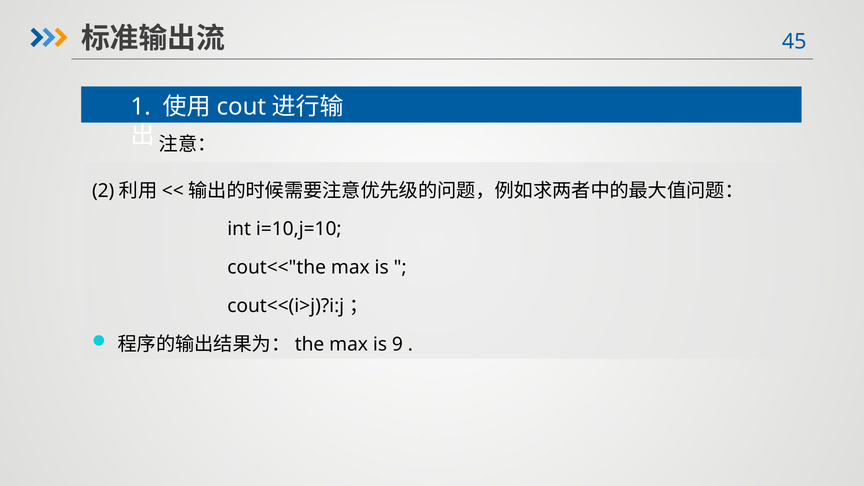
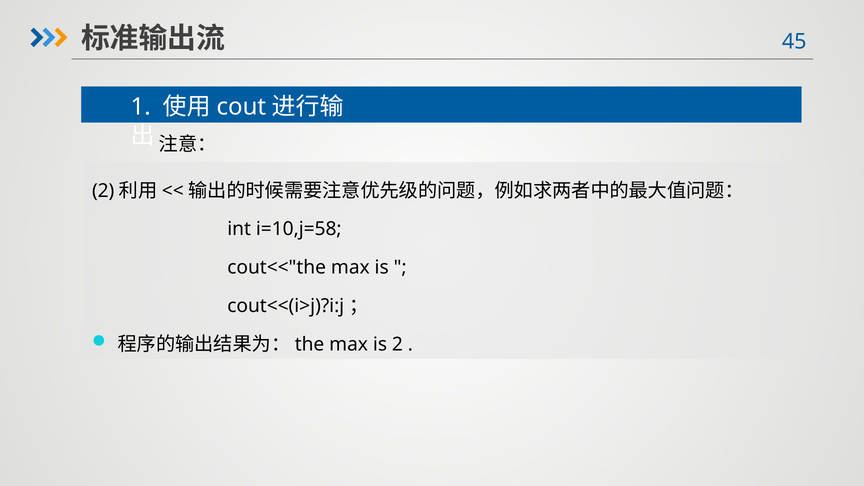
i=10,j=10: i=10,j=10 -> i=10,j=58 (299, 229)
9: 9 -> 2 (397, 344)
